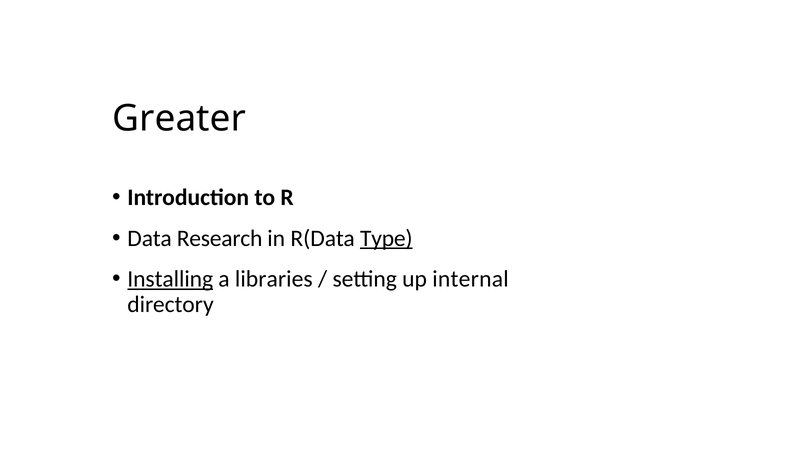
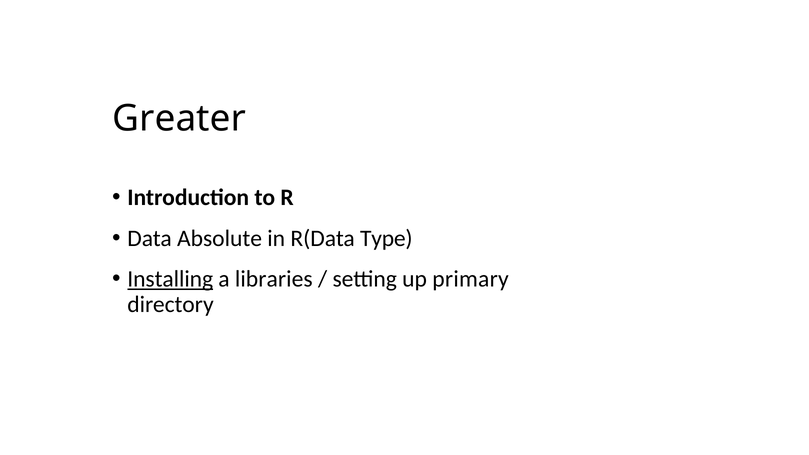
Research: Research -> Absolute (220, 238)
Type underline: present -> none (386, 238)
internal: internal -> primary (471, 279)
